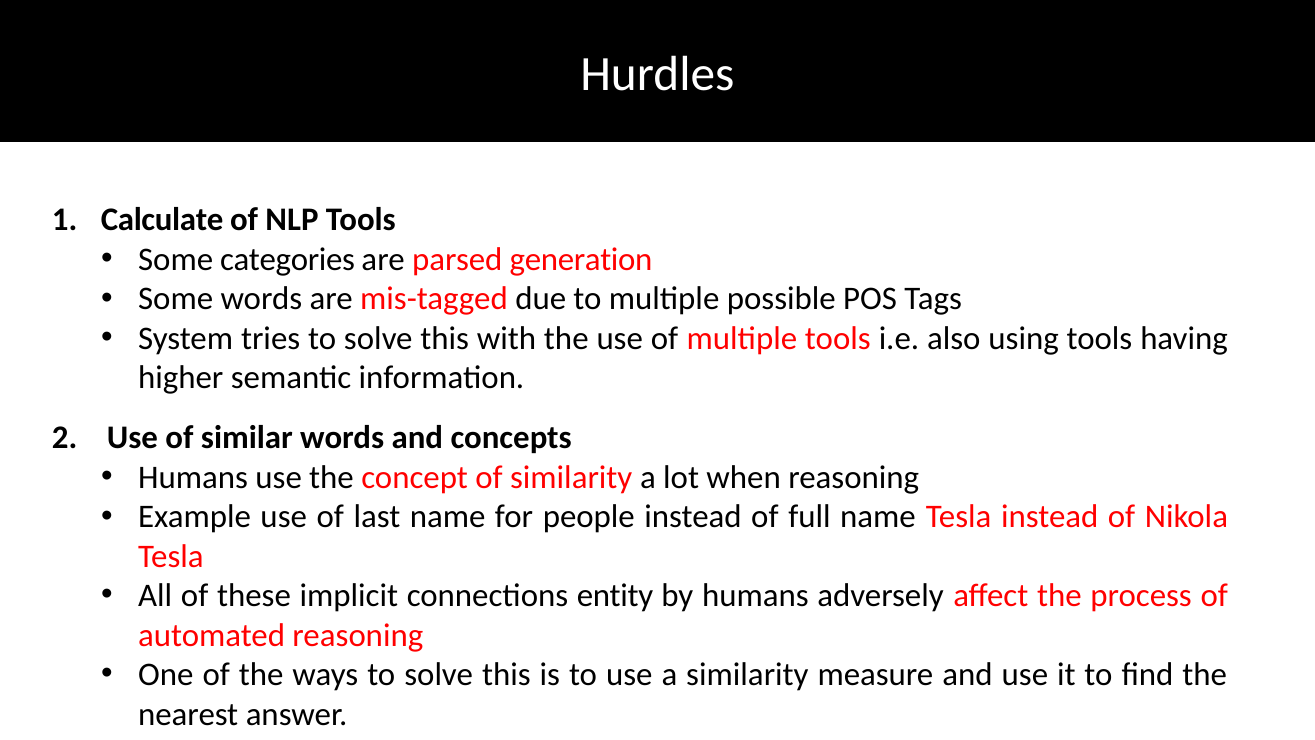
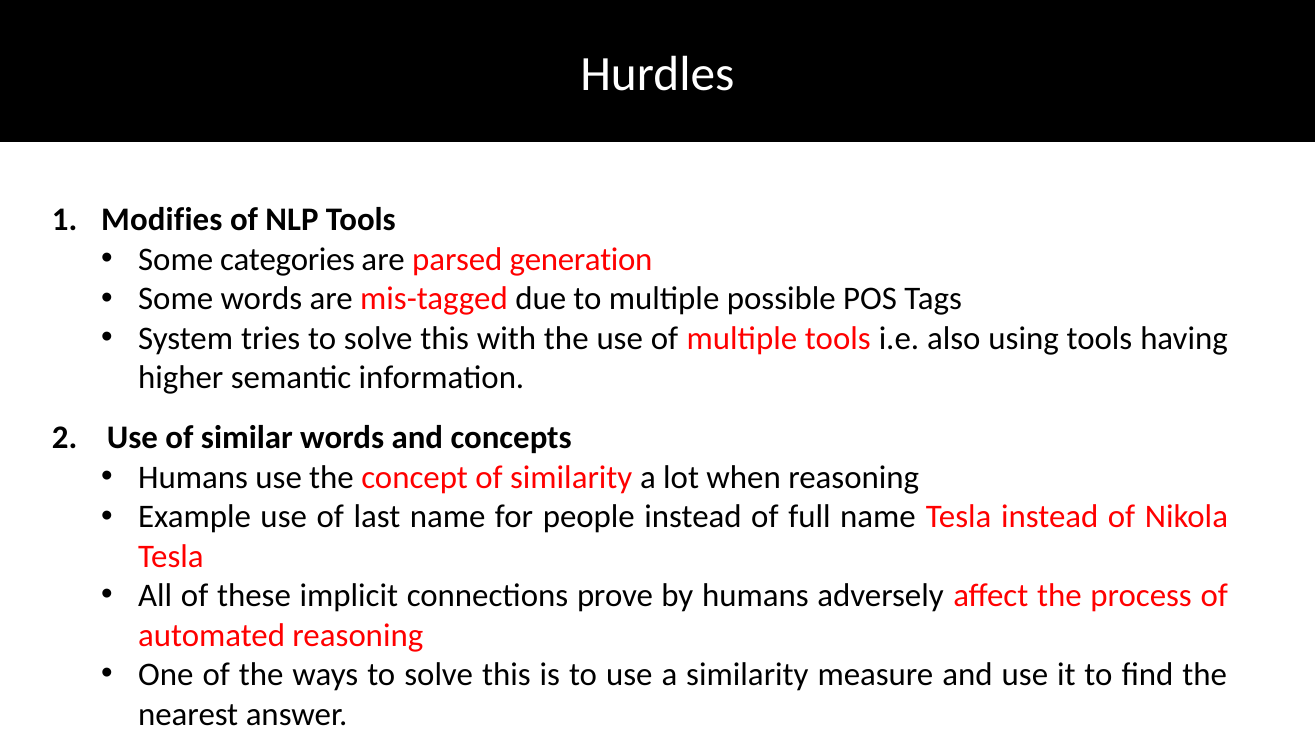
Calculate: Calculate -> Modifies (162, 220)
entity: entity -> prove (615, 596)
